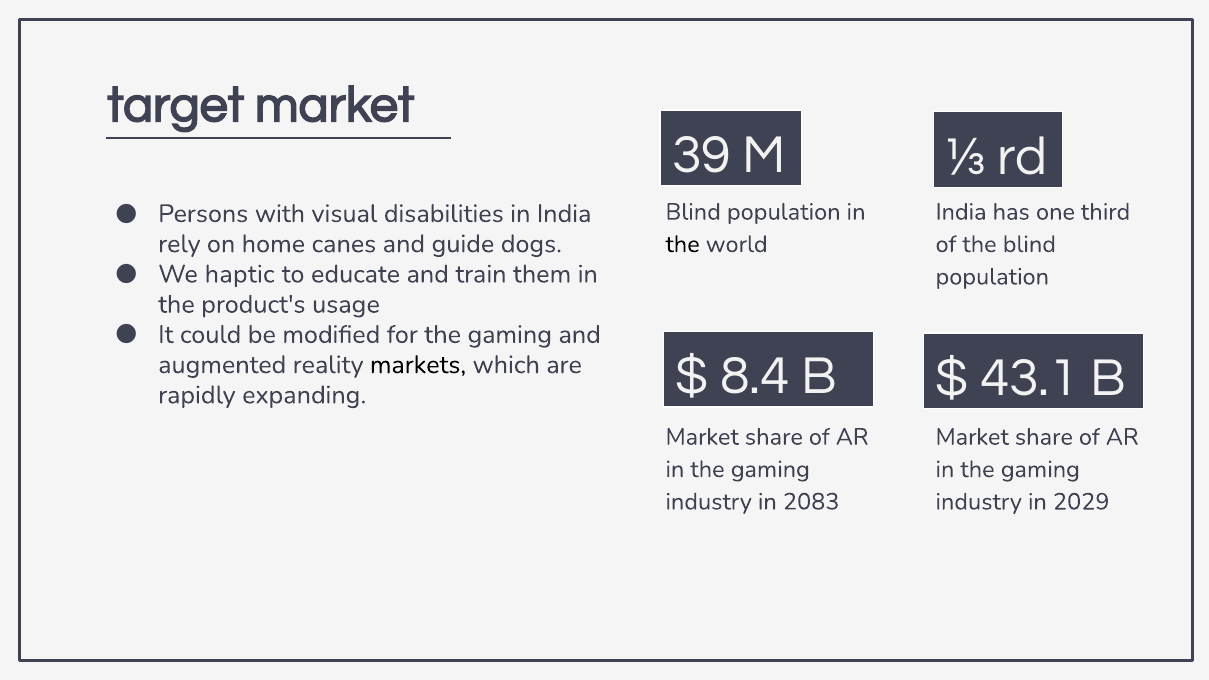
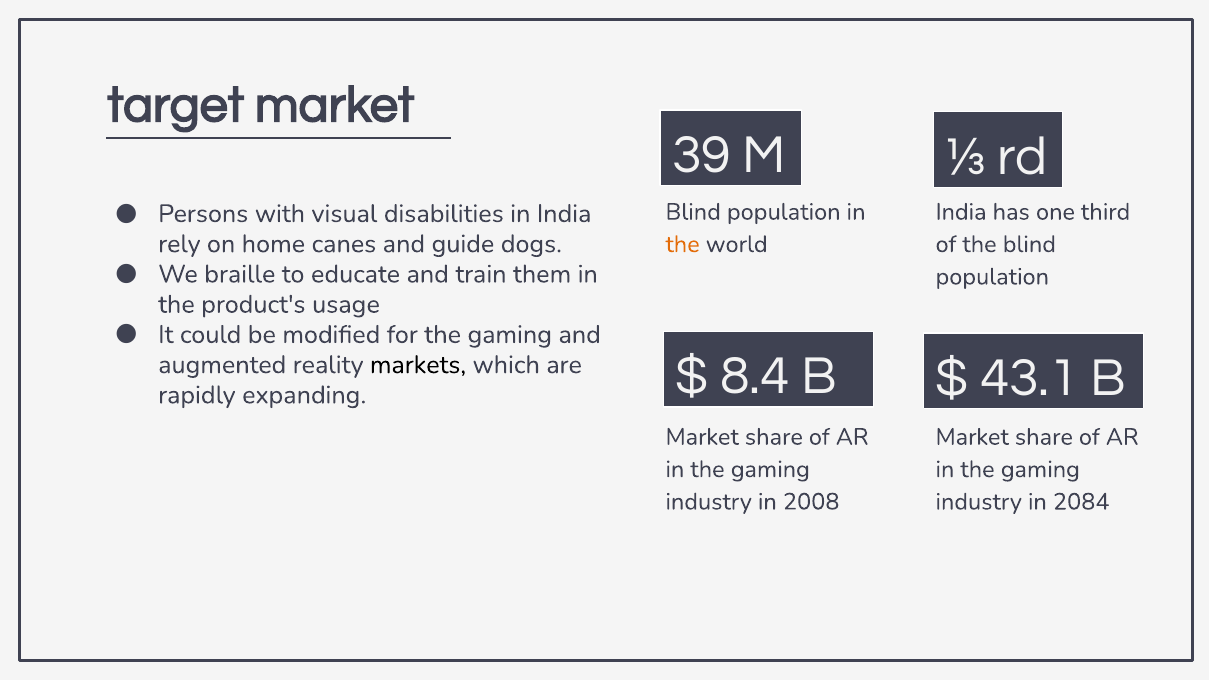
the colour: black -> orange (683, 244)
haptic: haptic -> braille (240, 274)
2083: 2083 -> 2008 (811, 502)
2029: 2029 -> 2084 (1081, 502)
